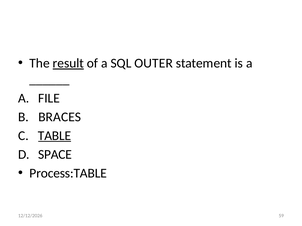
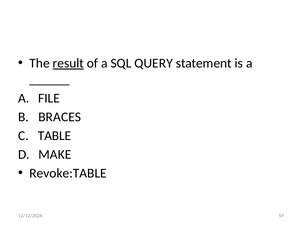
OUTER: OUTER -> QUERY (154, 63)
TABLE underline: present -> none (55, 136)
SPACE: SPACE -> MAKE (55, 155)
Process:TABLE: Process:TABLE -> Revoke:TABLE (68, 174)
